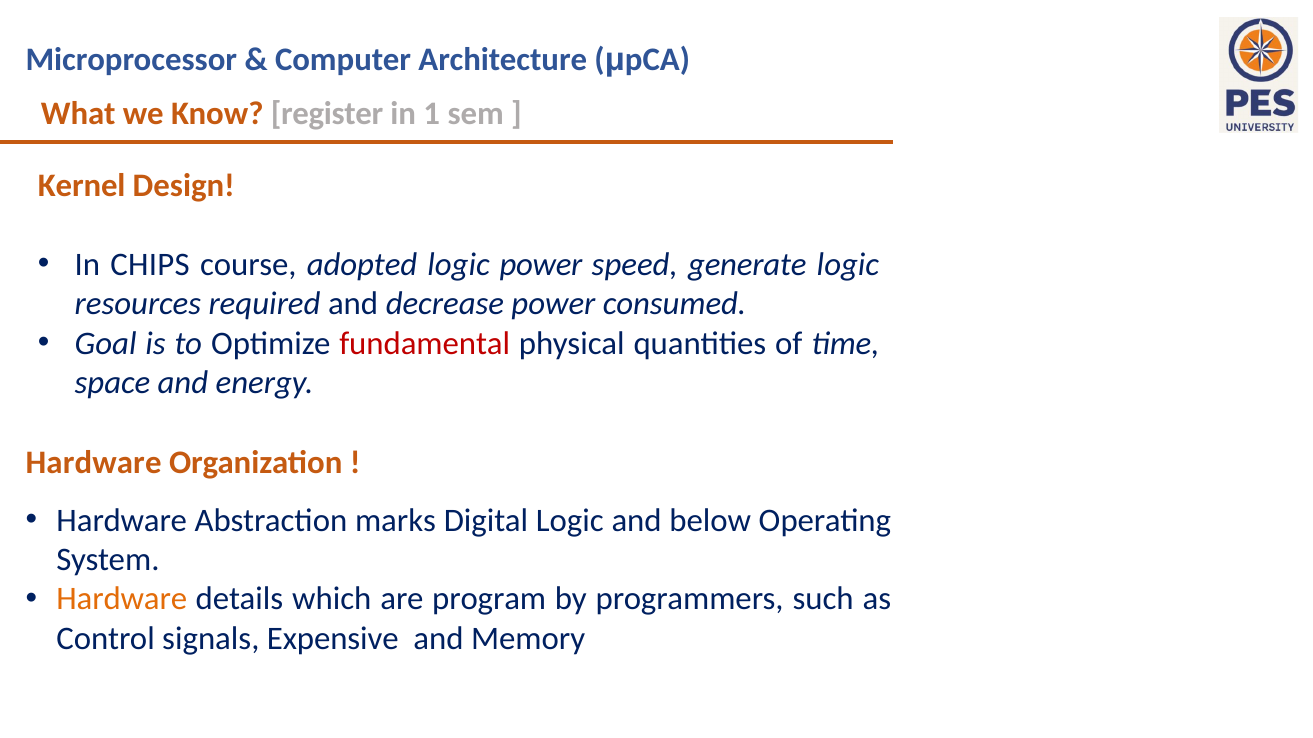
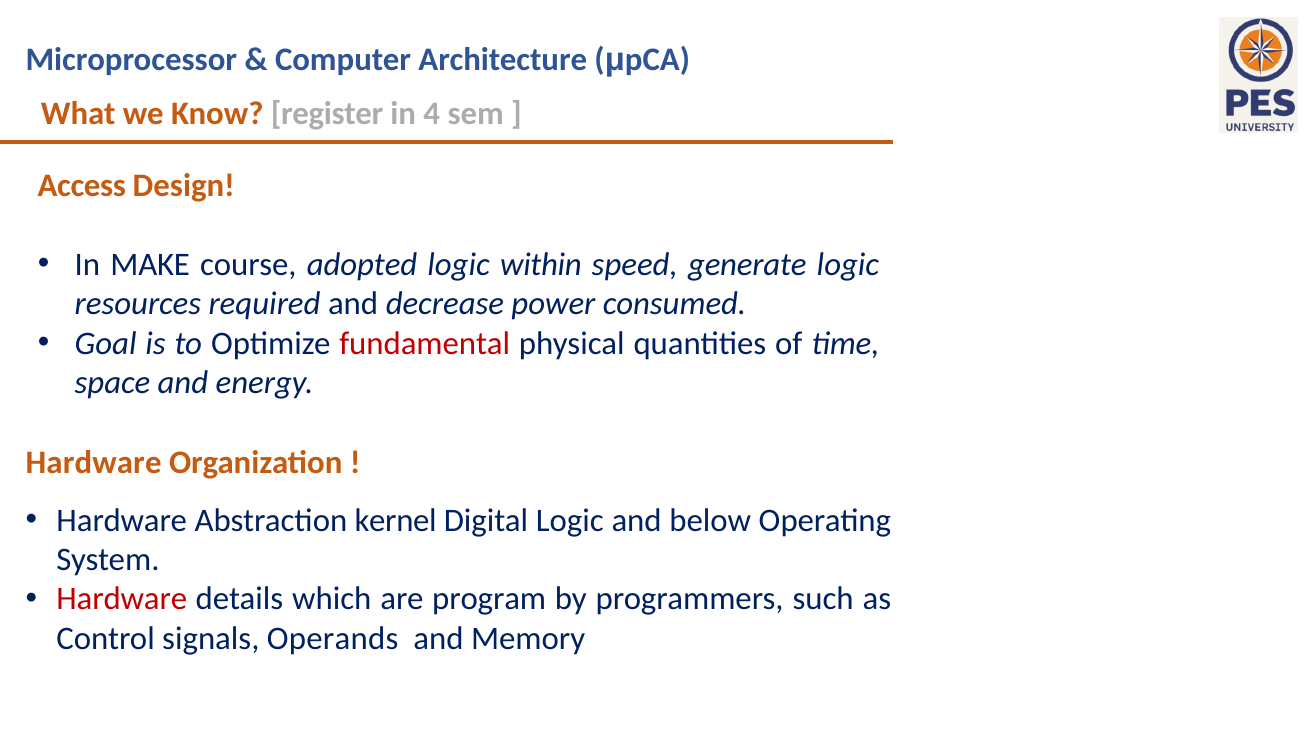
1: 1 -> 4 (432, 114)
Kernel: Kernel -> Access (82, 186)
CHIPS: CHIPS -> MAKE (150, 265)
logic power: power -> within (541, 265)
marks: marks -> kernel (396, 521)
Hardware colour: orange -> red (122, 600)
Expensive: Expensive -> Operands (333, 639)
